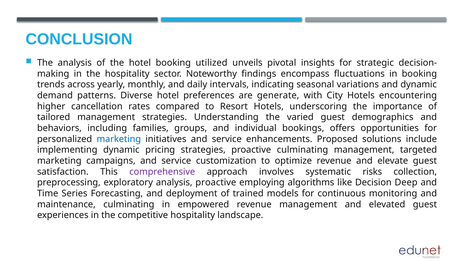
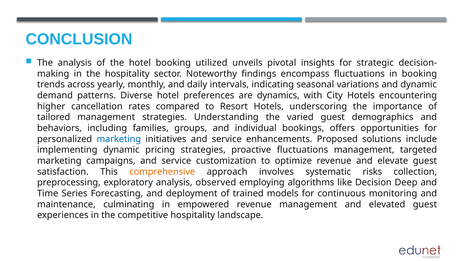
generate: generate -> dynamics (278, 95)
proactive culminating: culminating -> fluctuations (303, 150)
comprehensive colour: purple -> orange (162, 171)
analysis proactive: proactive -> observed (216, 182)
